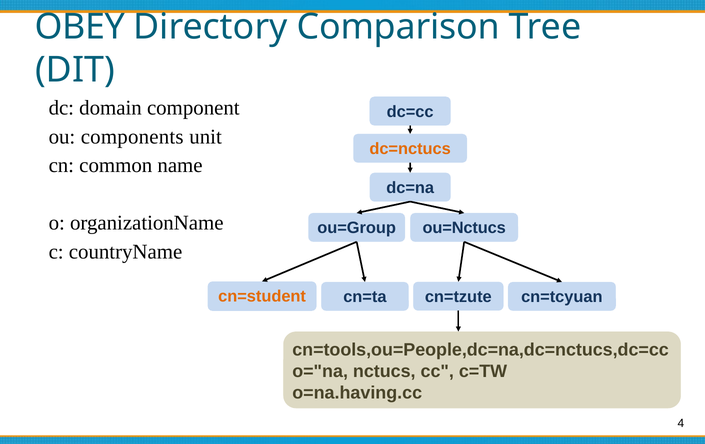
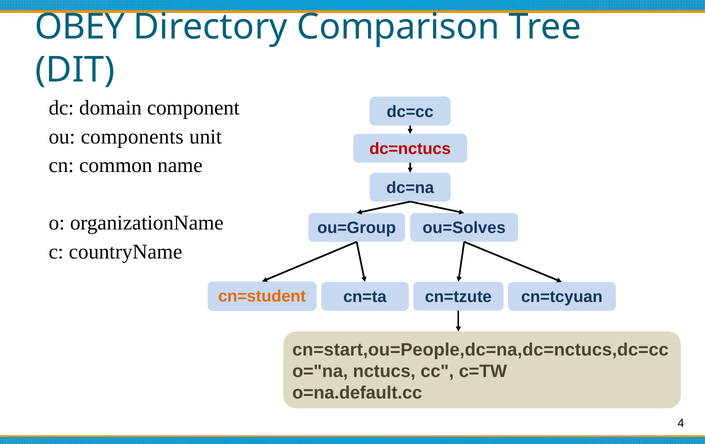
dc=nctucs colour: orange -> red (410, 149)
ou=Nctucs: ou=Nctucs -> ou=Solves (464, 228)
cn=tools,ou=People,dc=na,dc=nctucs,dc=cc: cn=tools,ou=People,dc=na,dc=nctucs,dc=cc -> cn=start,ou=People,dc=na,dc=nctucs,dc=cc (480, 350)
o=na.having.cc: o=na.having.cc -> o=na.default.cc (357, 393)
